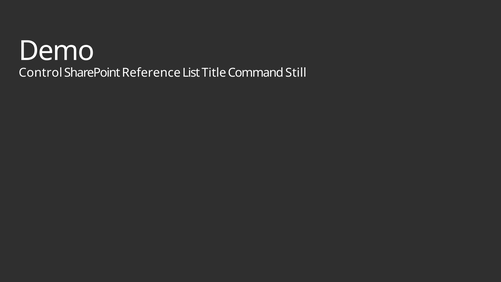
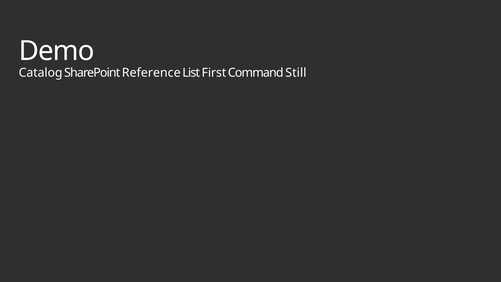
Control: Control -> Catalog (41, 73)
Title: Title -> First (214, 73)
